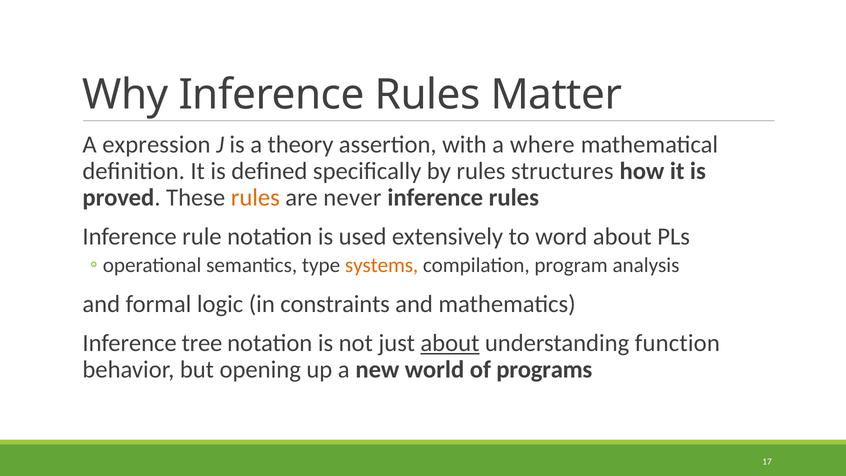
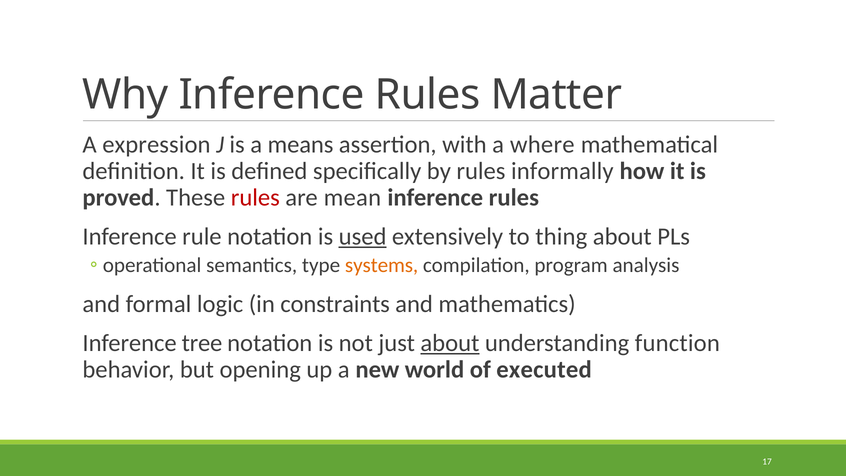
theory: theory -> means (301, 144)
structures: structures -> informally (562, 171)
rules colour: orange -> red (255, 198)
never: never -> mean (352, 198)
used underline: none -> present (363, 237)
word: word -> thing (561, 237)
programs: programs -> executed (544, 370)
